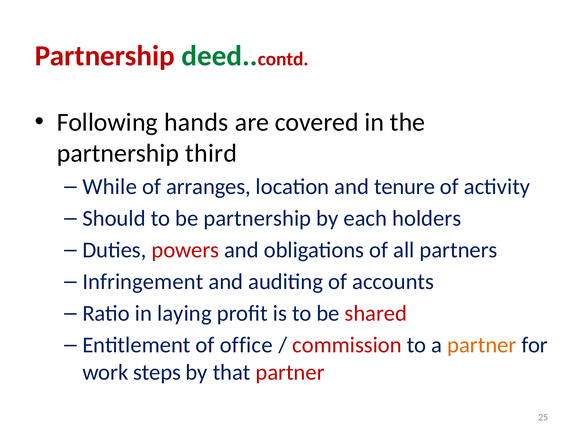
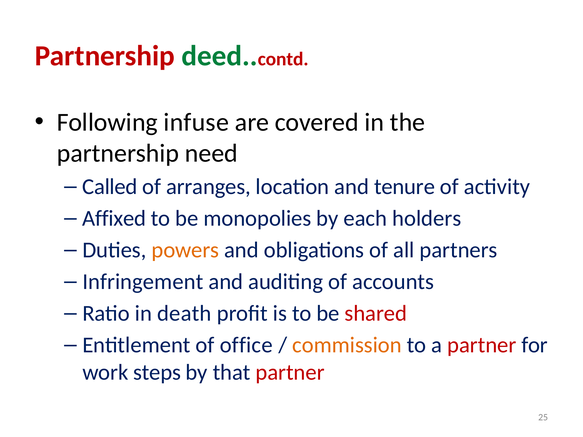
hands: hands -> infuse (196, 122)
third: third -> need (211, 153)
While: While -> Called (110, 187)
Should: Should -> Affixed (114, 219)
be partnership: partnership -> monopolies (257, 219)
powers colour: red -> orange (185, 250)
laying: laying -> death (184, 314)
commission colour: red -> orange (347, 345)
partner colour: orange -> red (482, 345)
